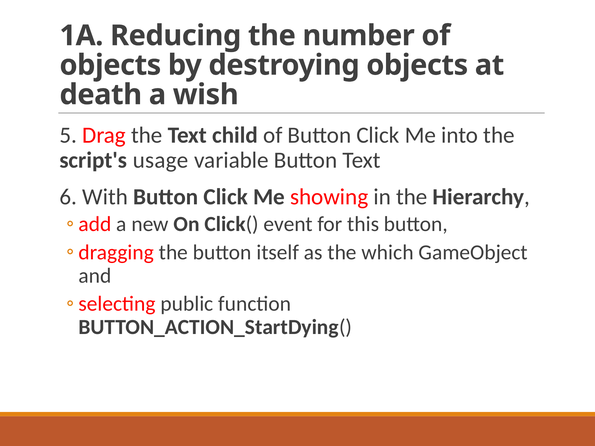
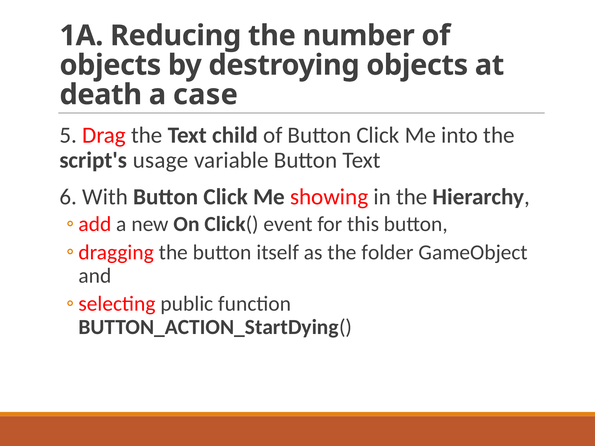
wish: wish -> case (205, 95)
which: which -> folder (388, 253)
